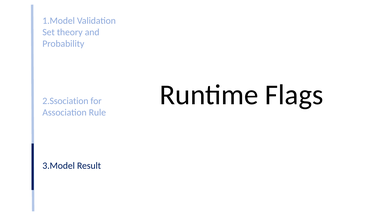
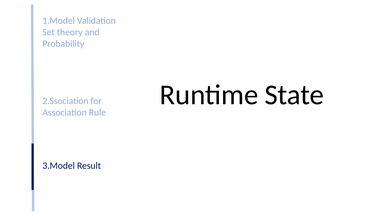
Flags: Flags -> State (294, 95)
